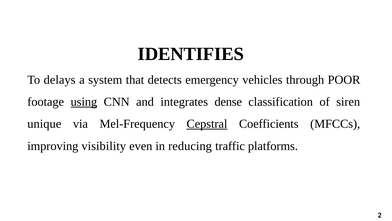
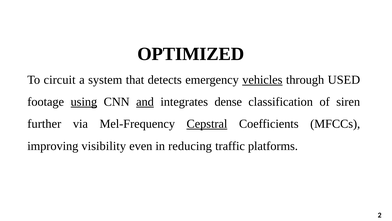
IDENTIFIES: IDENTIFIES -> OPTIMIZED (191, 54)
delays: delays -> circuit (60, 80)
vehicles underline: none -> present (262, 80)
POOR: POOR -> USED (344, 80)
and underline: none -> present (145, 102)
unique: unique -> further (44, 124)
